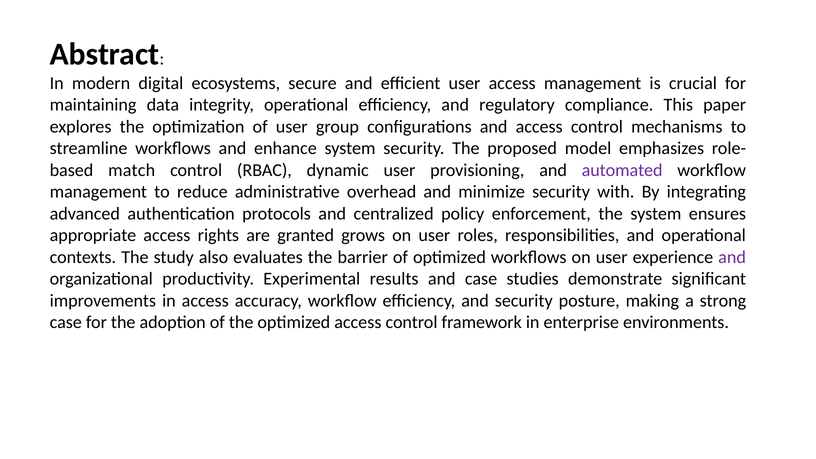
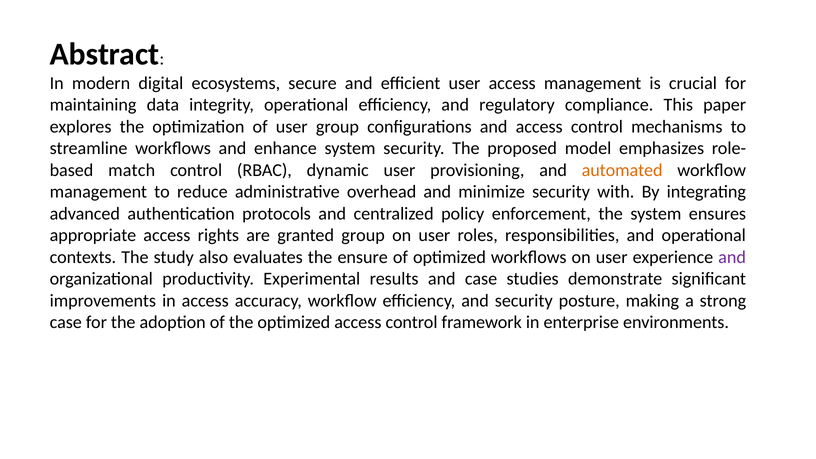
automated colour: purple -> orange (622, 170)
granted grows: grows -> group (363, 235)
barrier: barrier -> ensure (363, 257)
